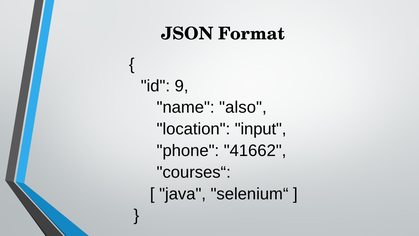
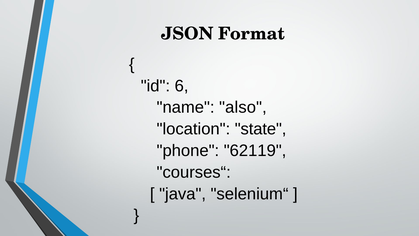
9: 9 -> 6 (182, 86)
input: input -> state (261, 129)
41662: 41662 -> 62119 (255, 150)
